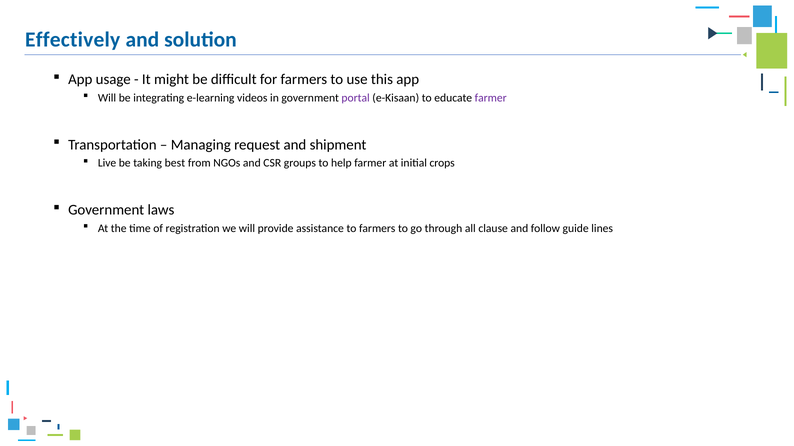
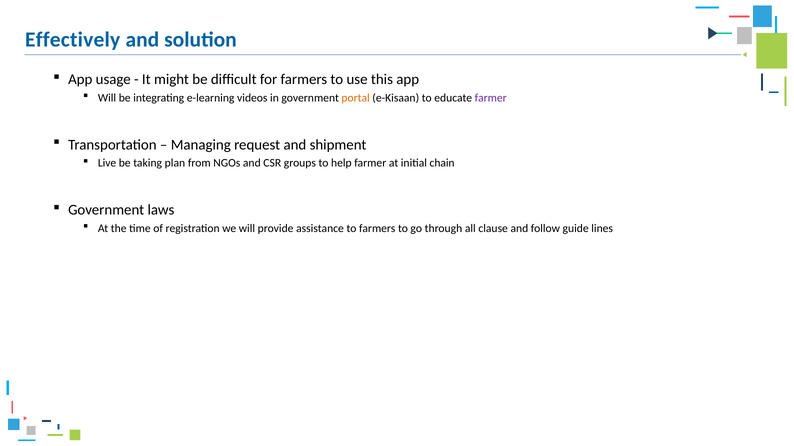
portal colour: purple -> orange (356, 98)
best: best -> plan (175, 163)
crops: crops -> chain (442, 163)
